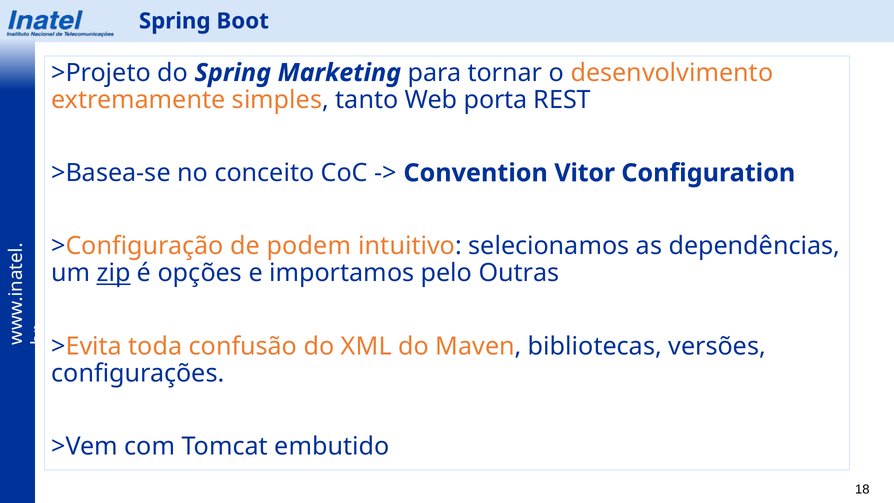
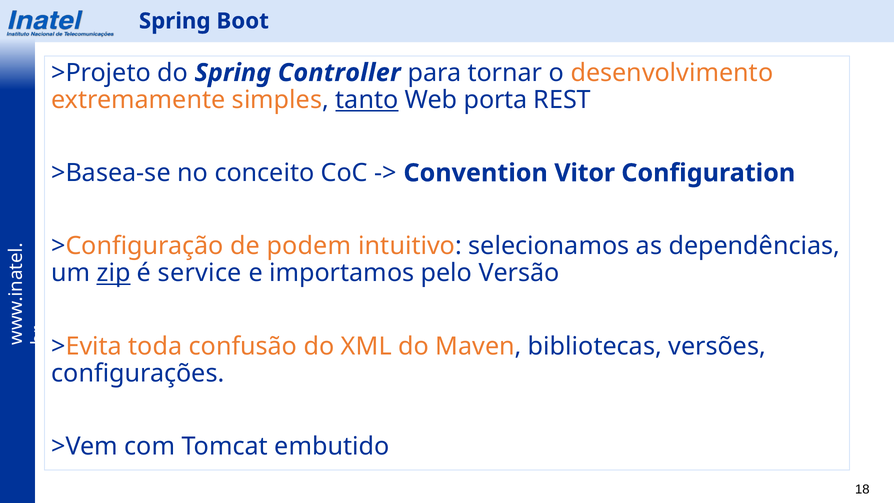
Marketing: Marketing -> Controller (339, 73)
tanto underline: none -> present (367, 100)
opções: opções -> service (200, 273)
Outras: Outras -> Versão (519, 273)
